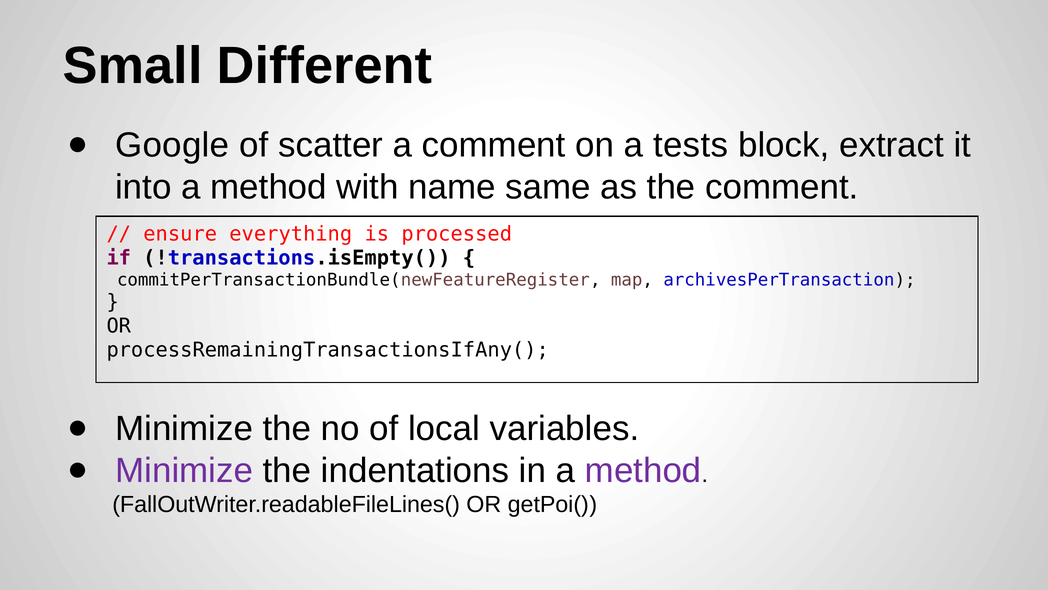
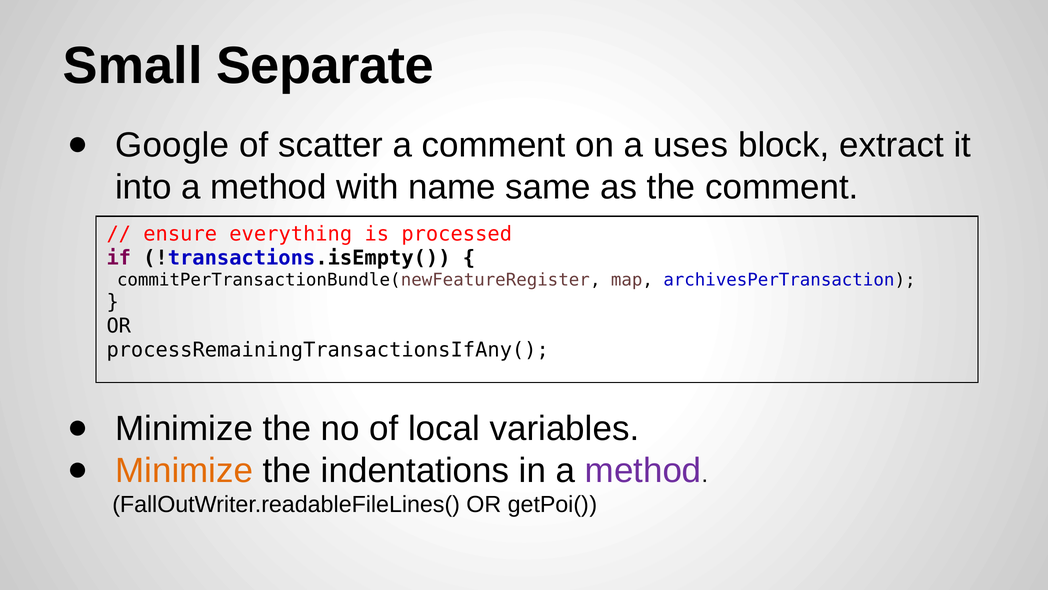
Different: Different -> Separate (325, 66)
tests: tests -> uses (691, 145)
Minimize colour: purple -> orange (184, 470)
